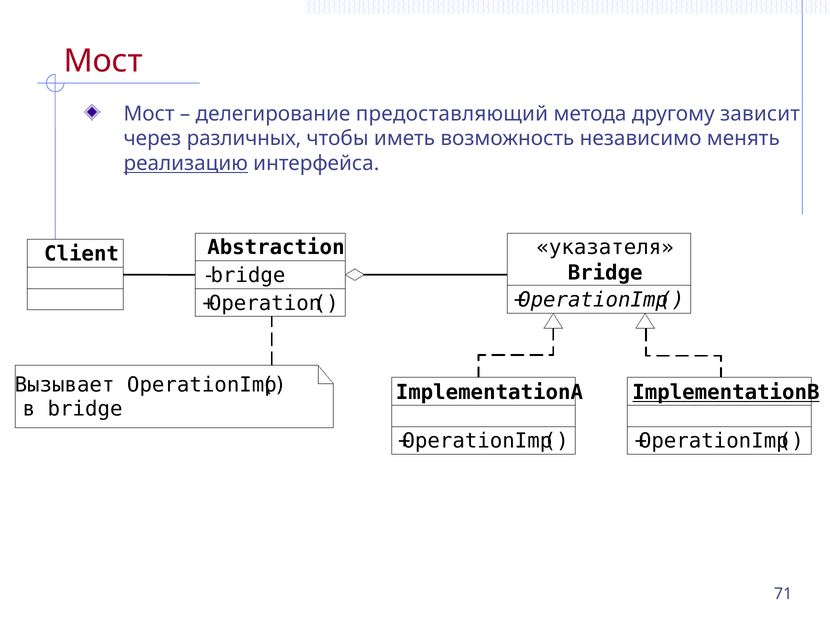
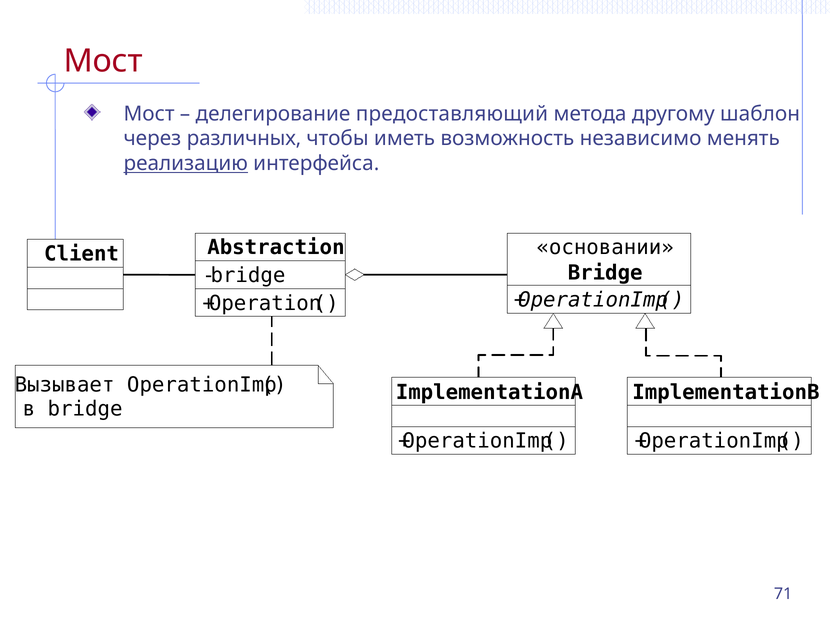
зависит: зависит -> шаблон (760, 114)
указателя: указателя -> основании (605, 247)
ImplementationB underline: present -> none (726, 392)
